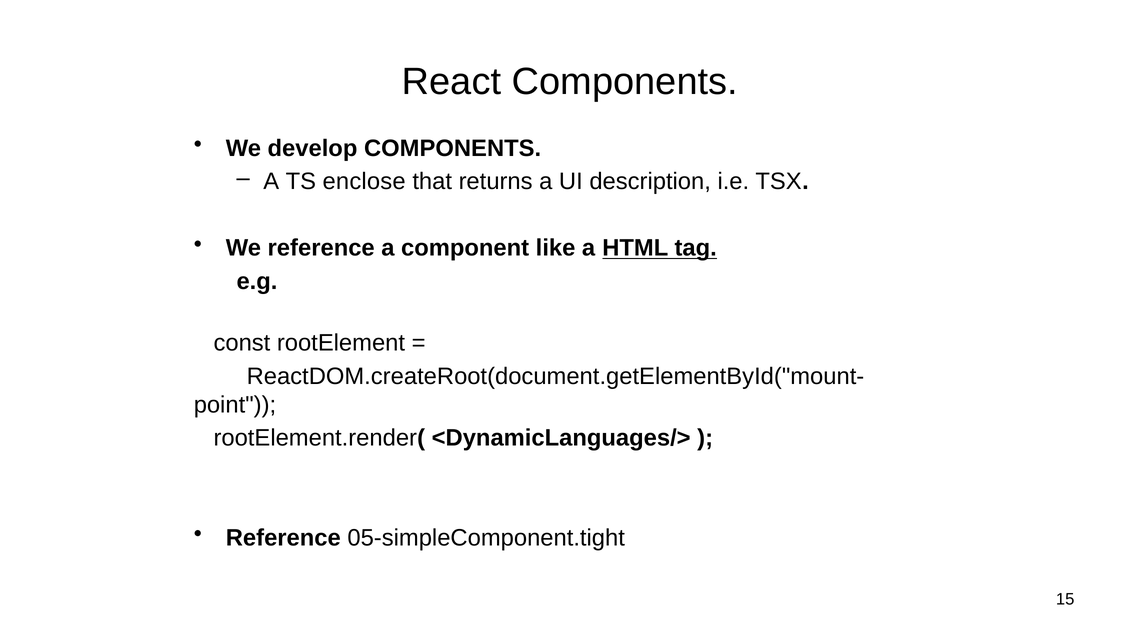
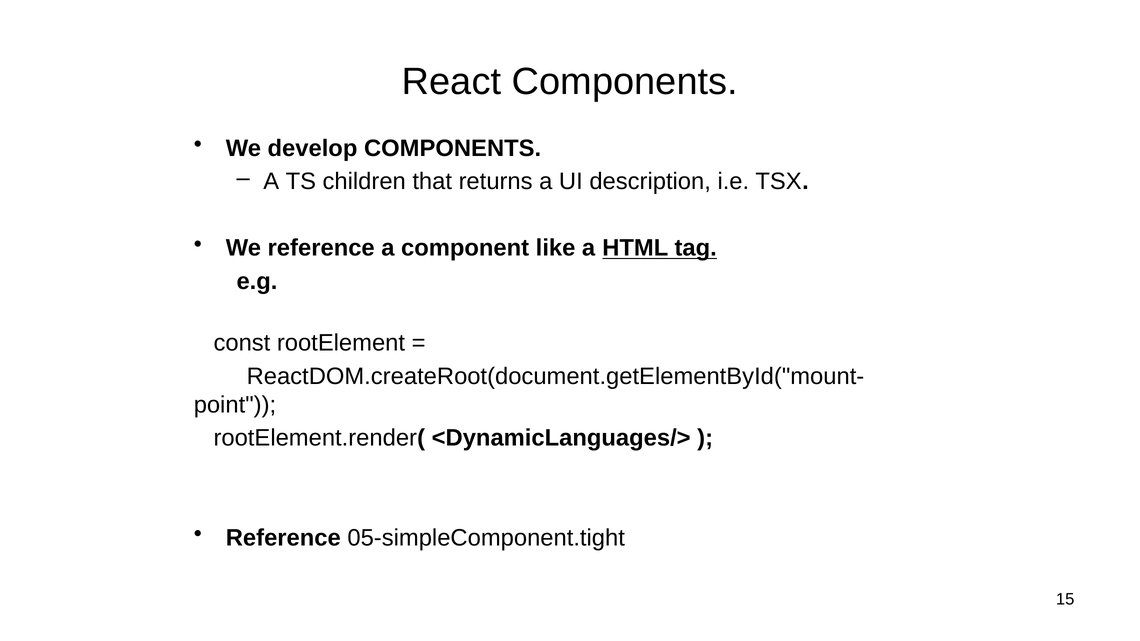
enclose: enclose -> children (364, 182)
